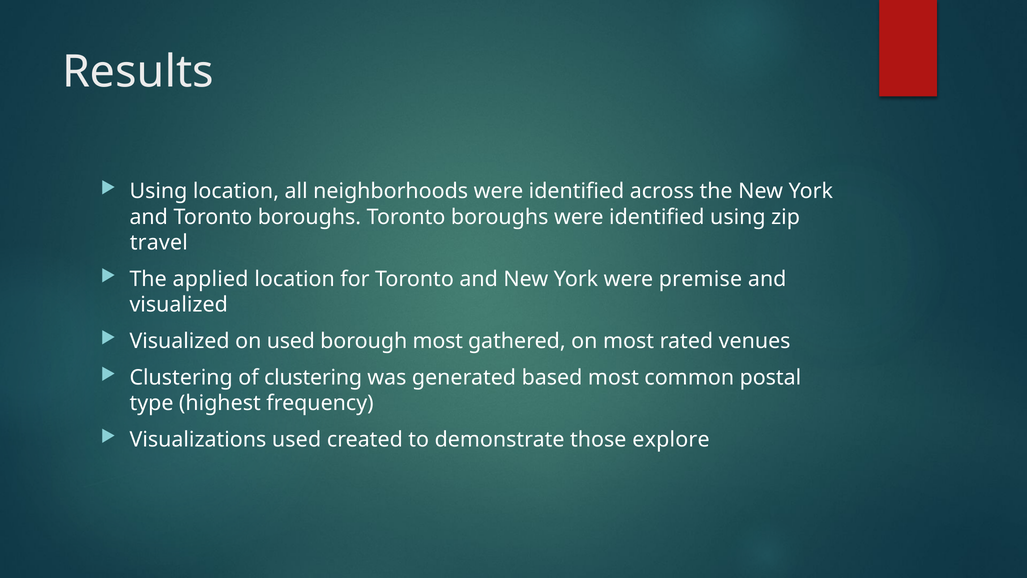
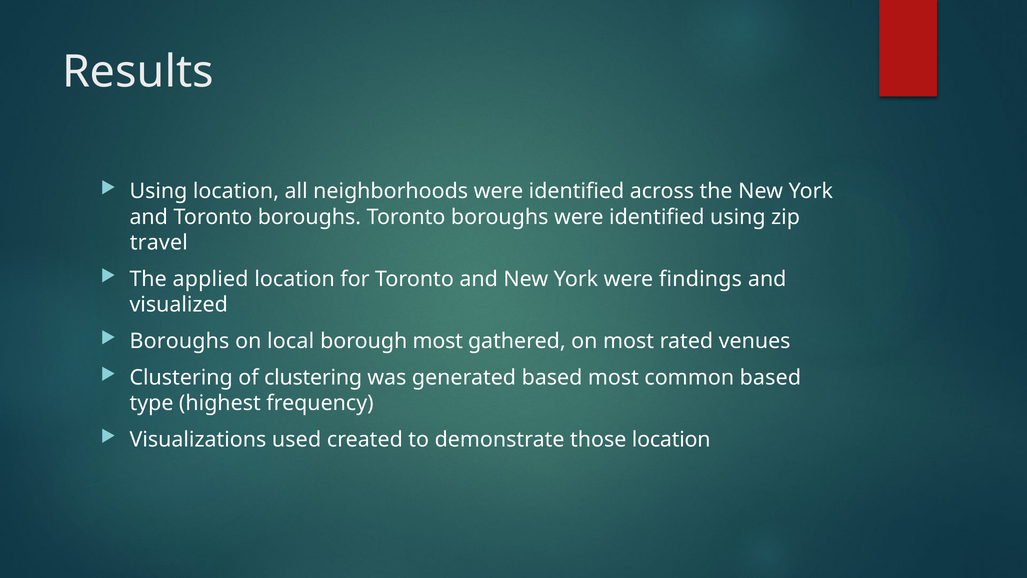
premise: premise -> findings (700, 279)
Visualized: Visualized -> Boroughs (179, 341)
on used: used -> local (291, 341)
common postal: postal -> based (770, 377)
those explore: explore -> location (671, 439)
